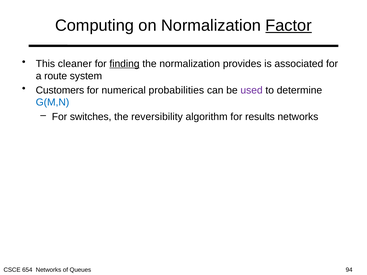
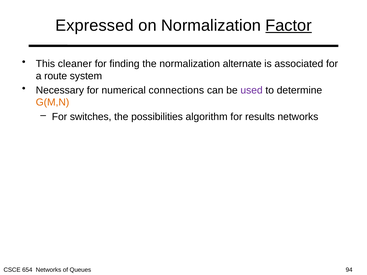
Computing: Computing -> Expressed (94, 26)
finding underline: present -> none (124, 64)
provides: provides -> alternate (242, 64)
Customers: Customers -> Necessary (60, 90)
probabilities: probabilities -> connections (176, 90)
G(M,N colour: blue -> orange (53, 102)
reversibility: reversibility -> possibilities (157, 117)
